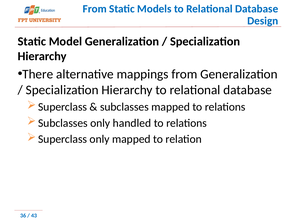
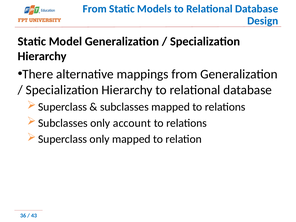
handled: handled -> account (132, 123)
